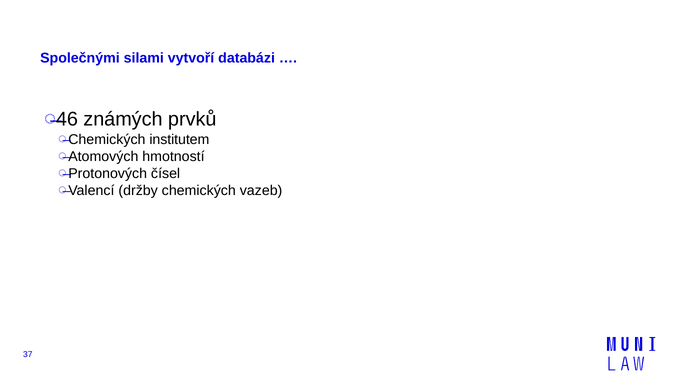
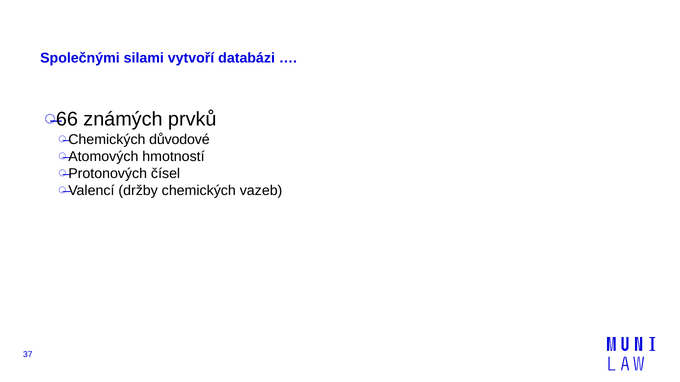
46: 46 -> 66 (67, 120)
institutem: institutem -> důvodové (179, 140)
